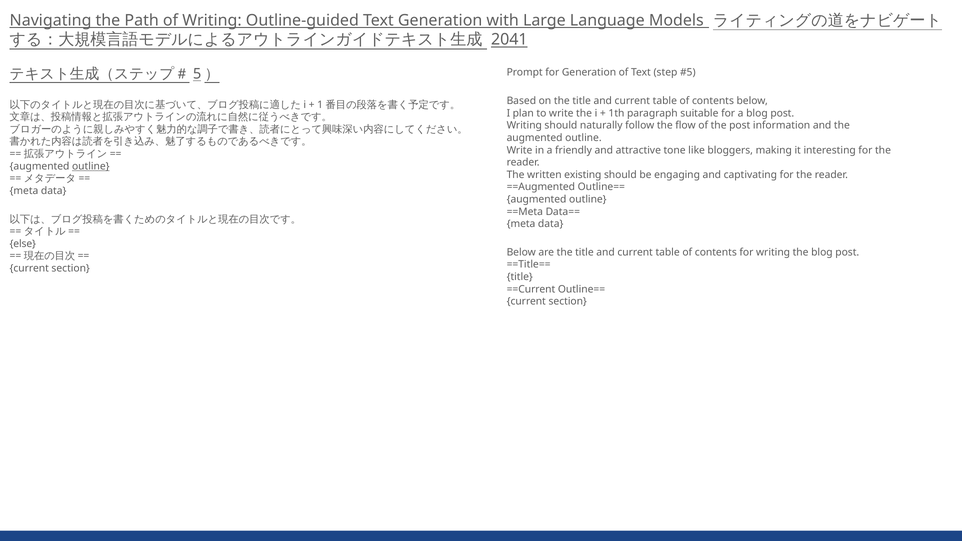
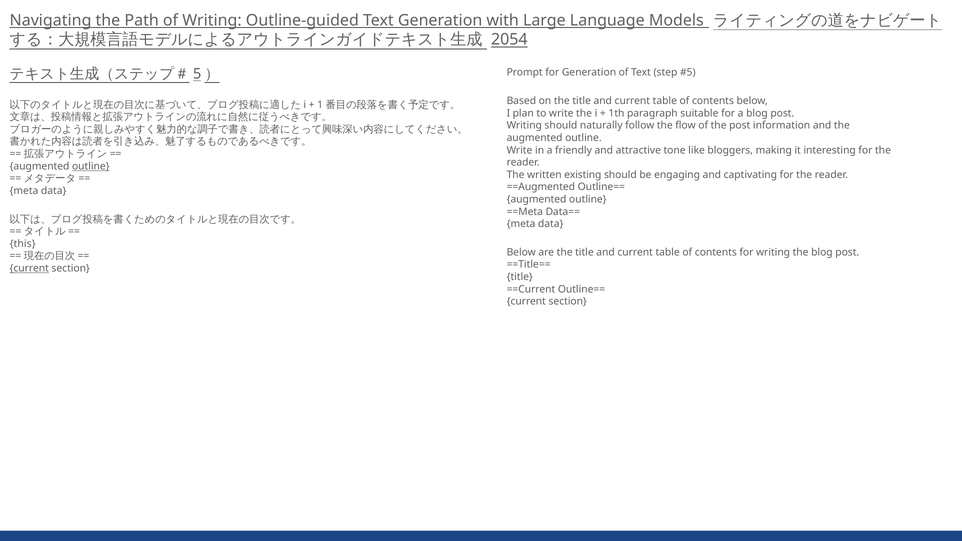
2041: 2041 -> 2054 (509, 40)
else: else -> this (23, 244)
current underline: none -> present (29, 268)
